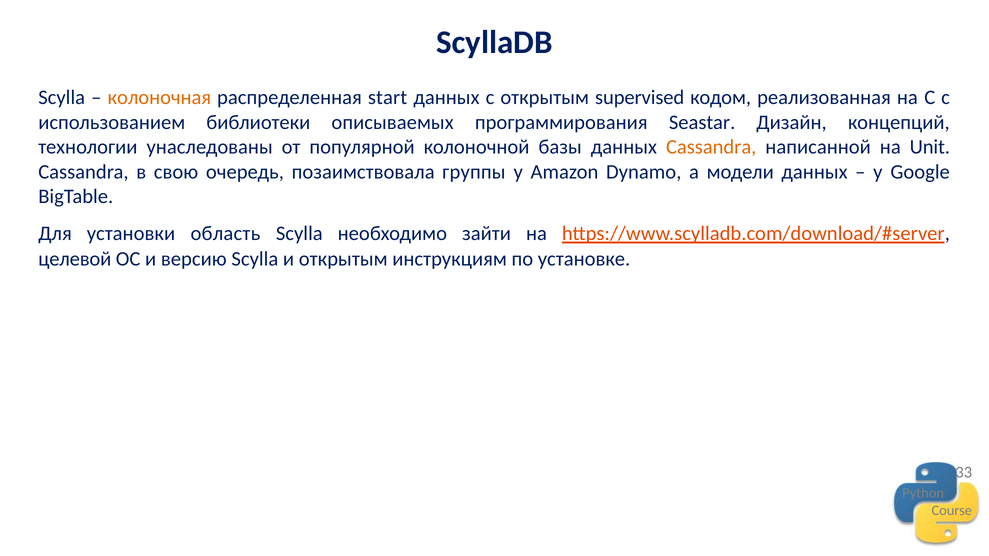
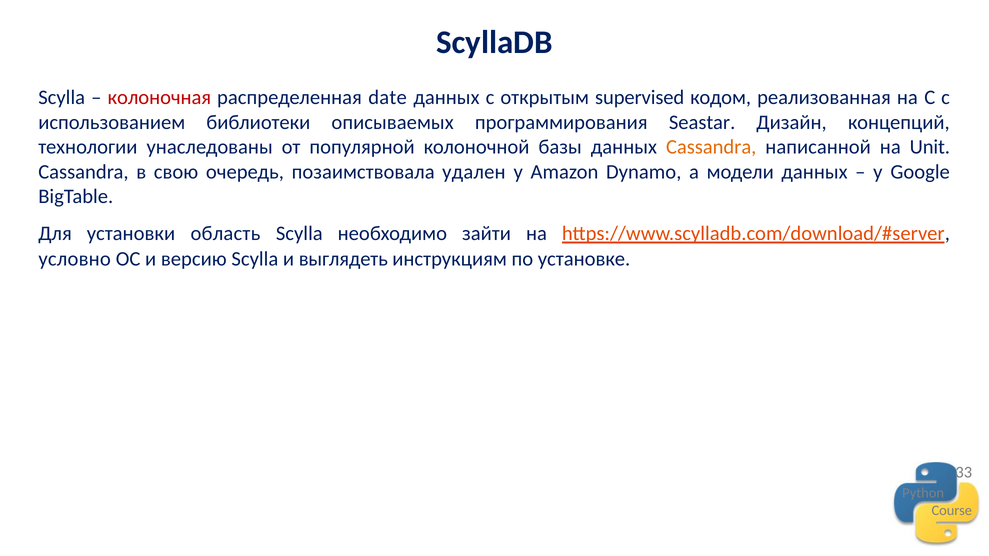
колоночная colour: orange -> red (159, 98)
start: start -> date (388, 98)
группы: группы -> удален (474, 172)
целевой: целевой -> условно (75, 259)
и открытым: открытым -> выглядеть (343, 259)
